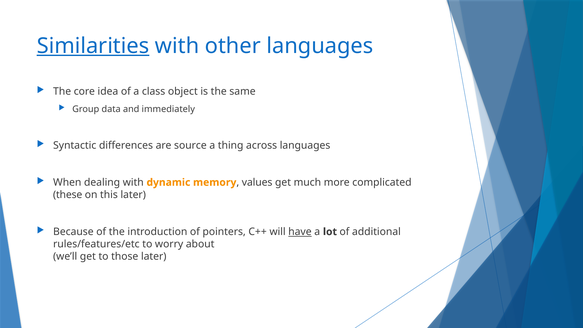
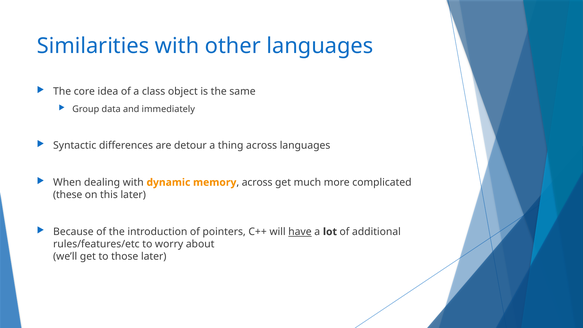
Similarities underline: present -> none (93, 46)
source: source -> detour (190, 145)
memory values: values -> across (257, 182)
